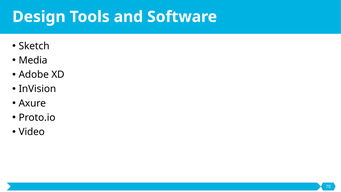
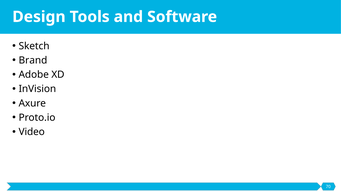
Media: Media -> Brand (33, 60)
